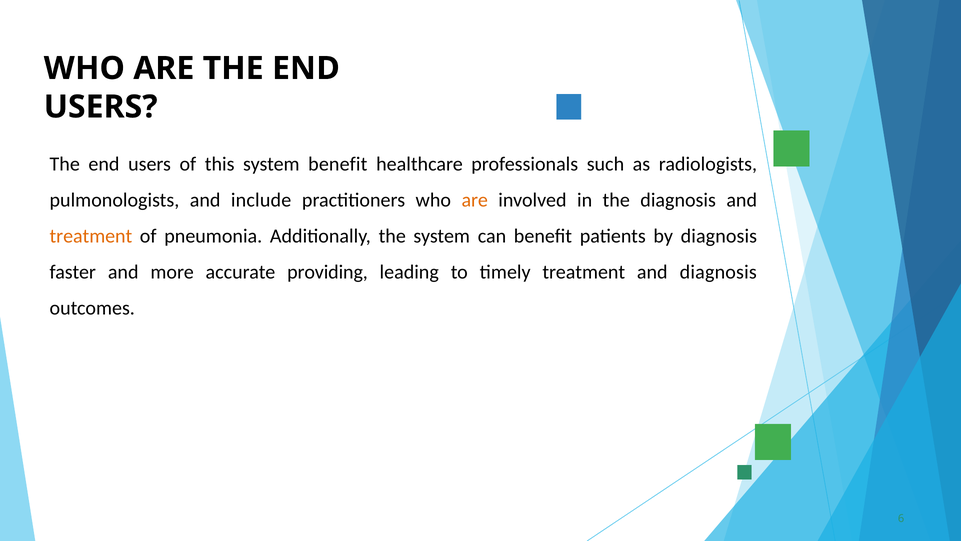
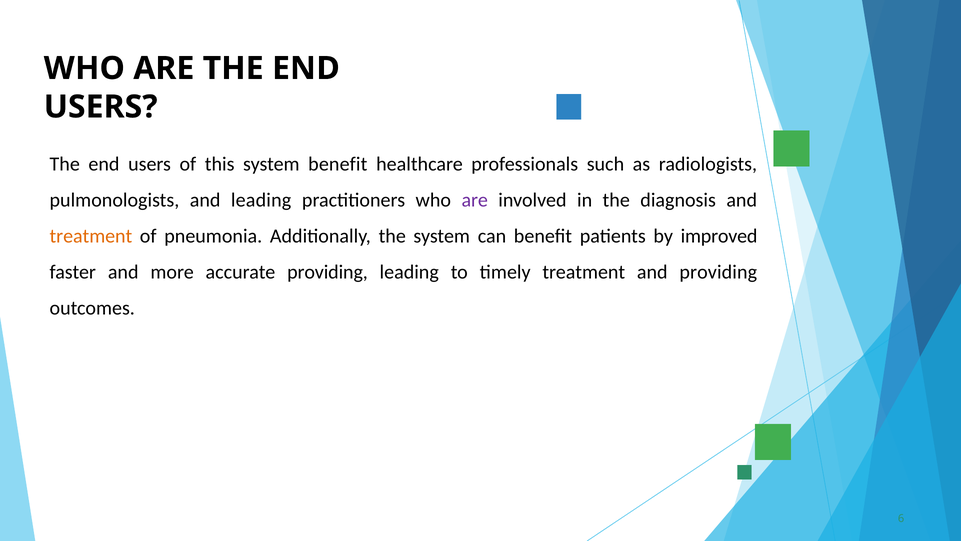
and include: include -> leading (261, 200)
are colour: orange -> purple (475, 200)
by diagnosis: diagnosis -> improved (719, 236)
and diagnosis: diagnosis -> providing (718, 272)
